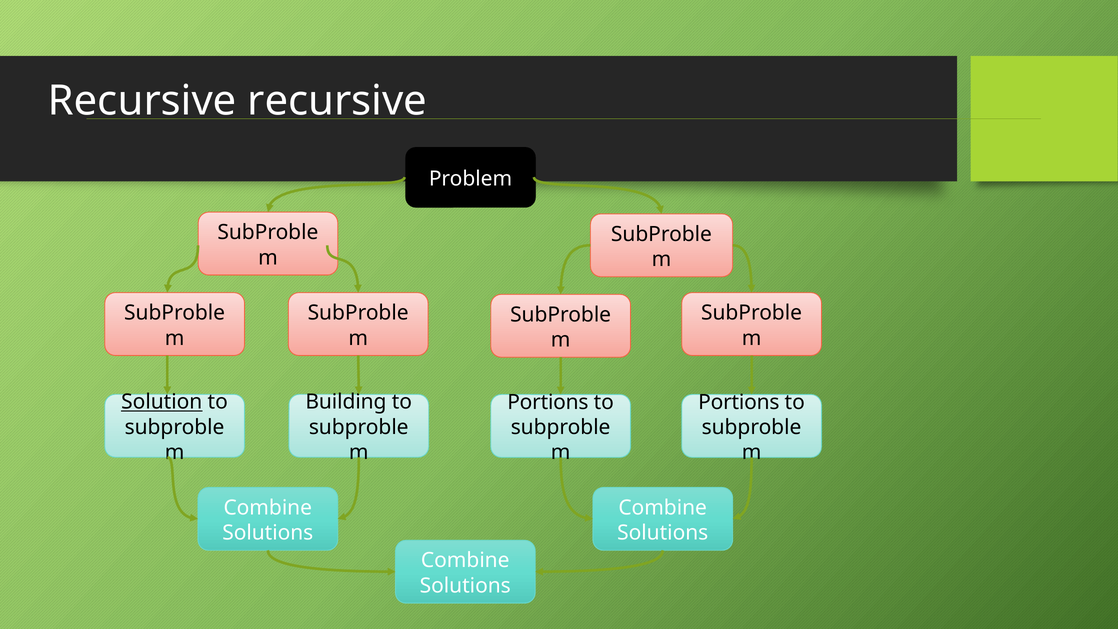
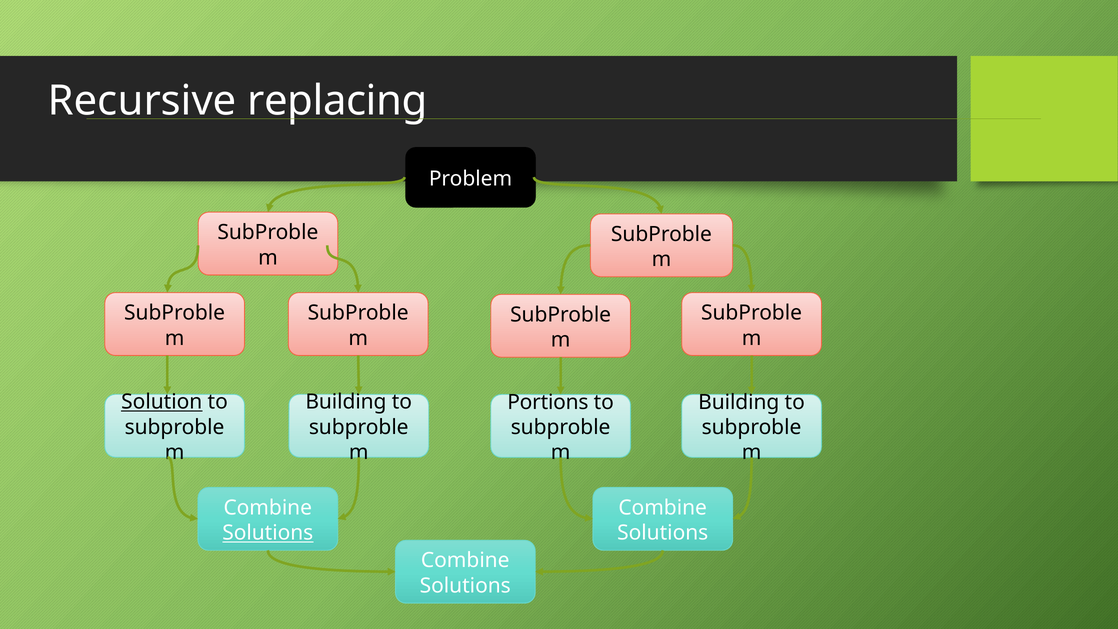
Recursive recursive: recursive -> replacing (337, 101)
Portions: Portions -> Building (739, 402)
Solutions underline: none -> present (268, 533)
